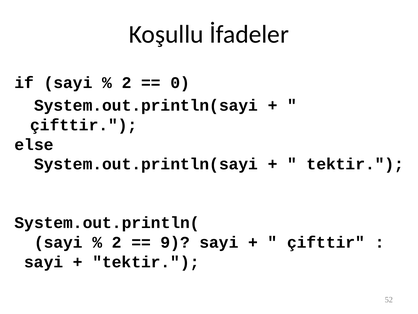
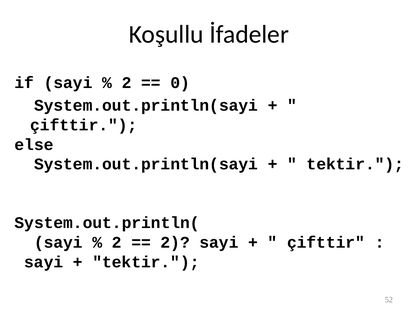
9: 9 -> 2 (175, 242)
